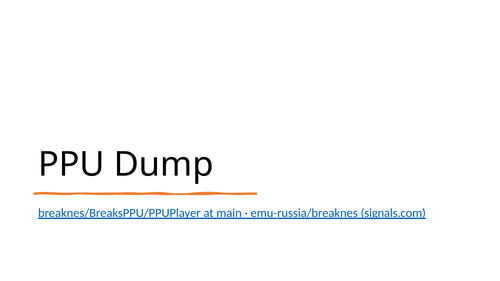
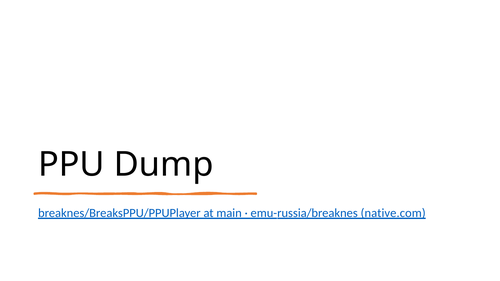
signals.com: signals.com -> native.com (393, 213)
